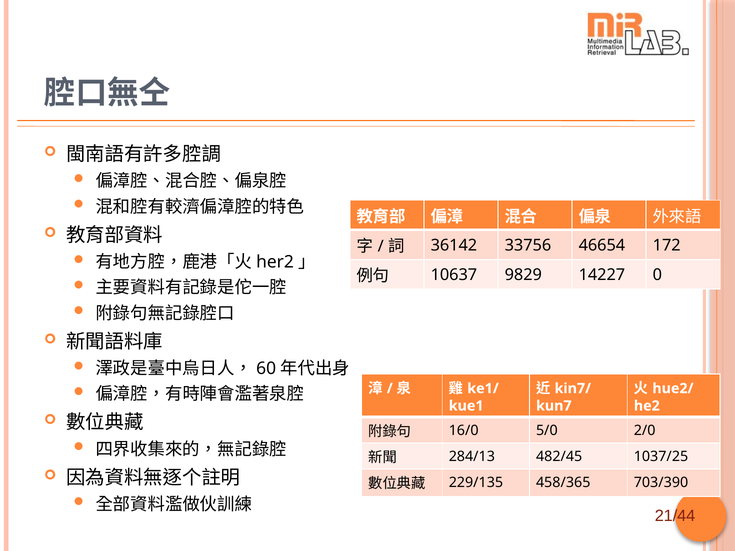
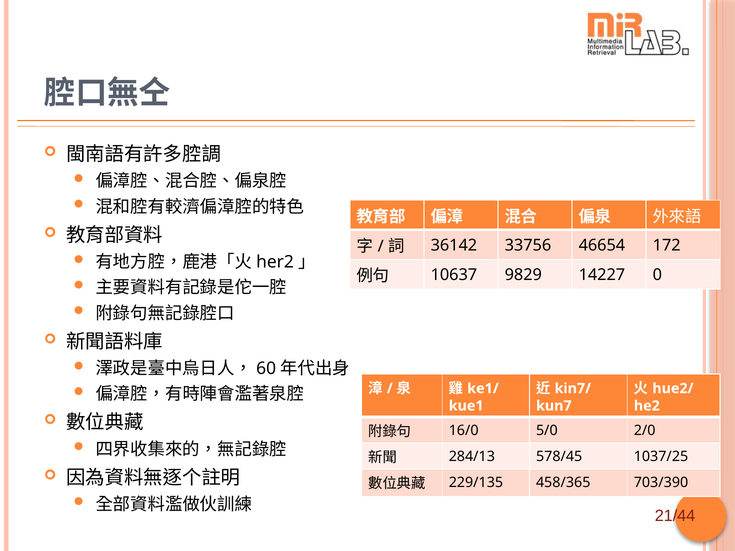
482/45: 482/45 -> 578/45 (559, 457)
